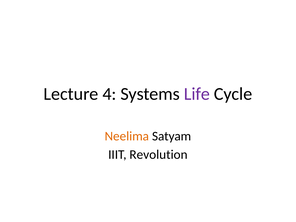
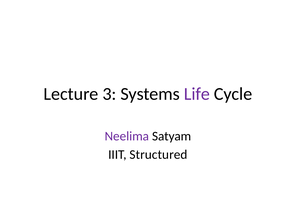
4: 4 -> 3 (109, 94)
Neelima colour: orange -> purple (127, 136)
Revolution: Revolution -> Structured (159, 154)
